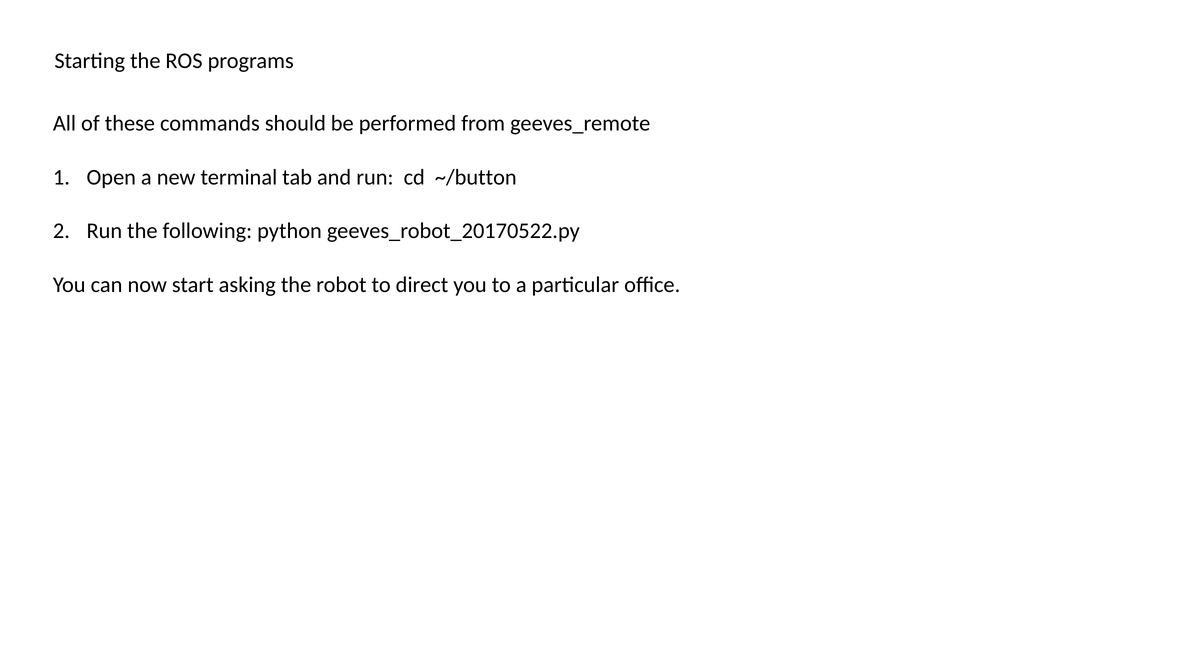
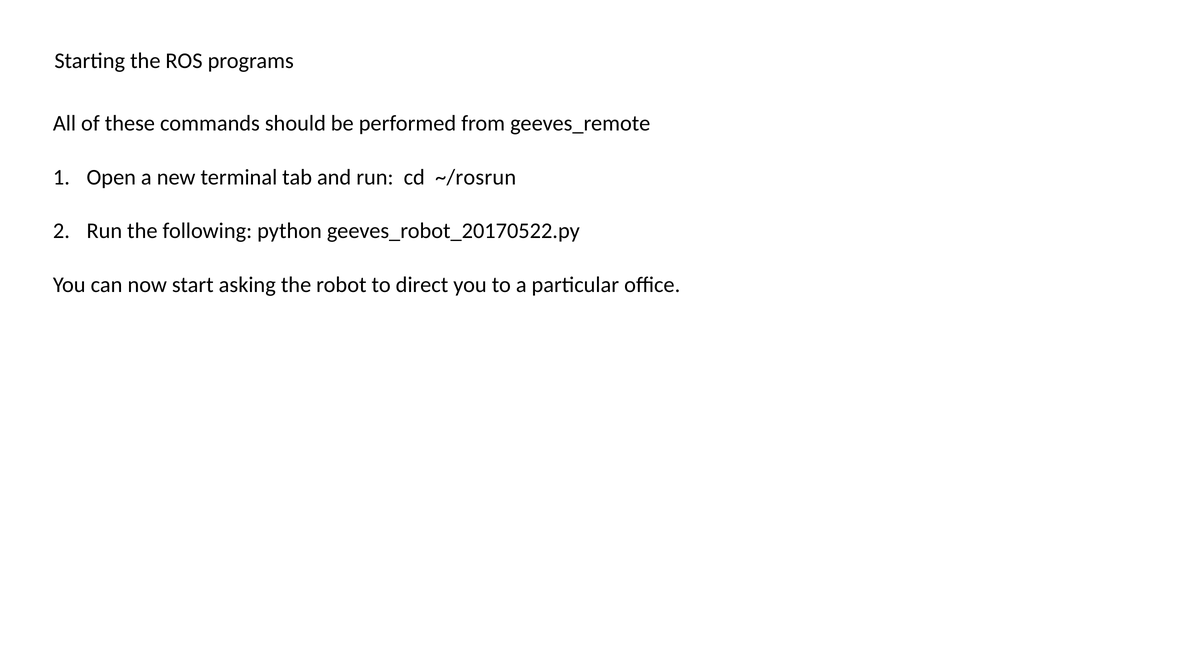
~/button: ~/button -> ~/rosrun (476, 177)
